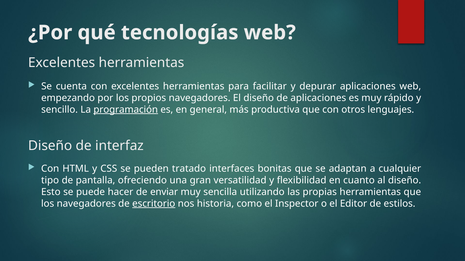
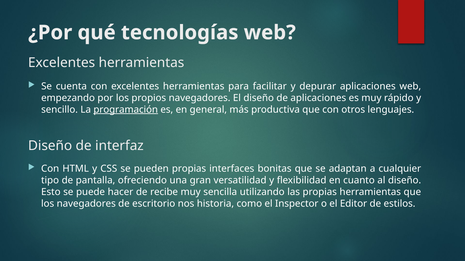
pueden tratado: tratado -> propias (189, 169)
enviar: enviar -> recibe (164, 192)
escritorio underline: present -> none (154, 204)
